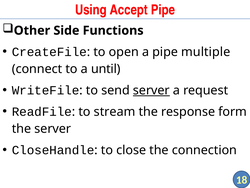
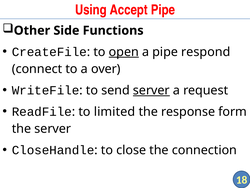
open underline: none -> present (124, 52)
multiple: multiple -> respond (206, 52)
until: until -> over (106, 69)
stream: stream -> limited (115, 111)
